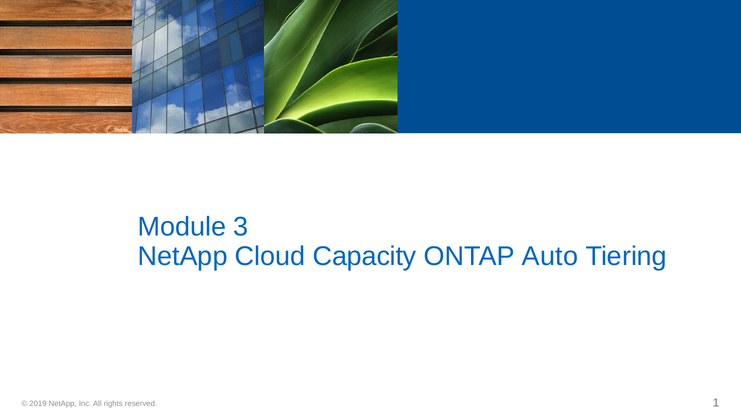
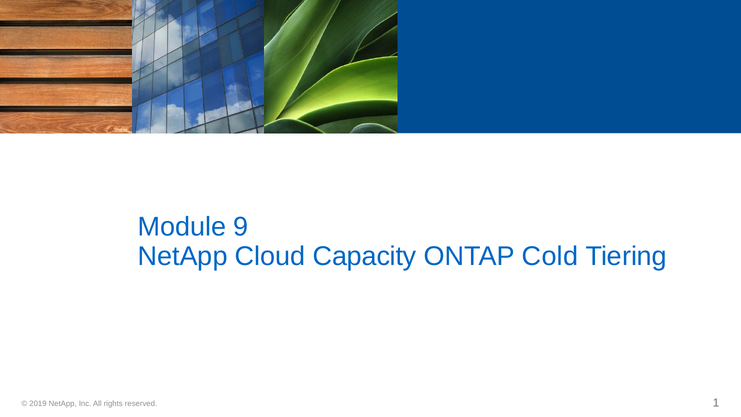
3: 3 -> 9 (241, 227)
Auto: Auto -> Cold (550, 256)
